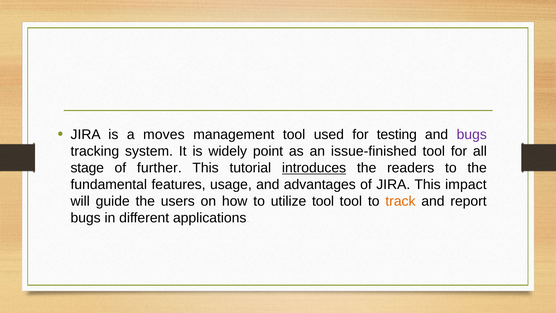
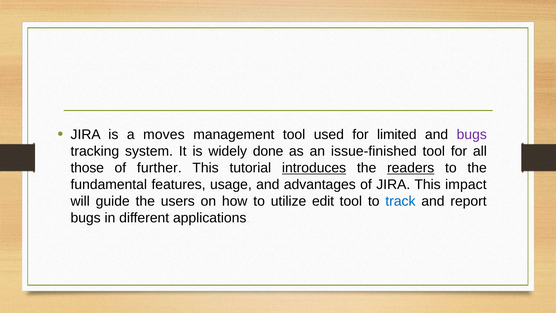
testing: testing -> limited (397, 134)
point: point -> done (268, 151)
stage: stage -> those (87, 168)
readers underline: none -> present (411, 168)
utilize tool: tool -> edit (323, 201)
track colour: orange -> blue (400, 201)
